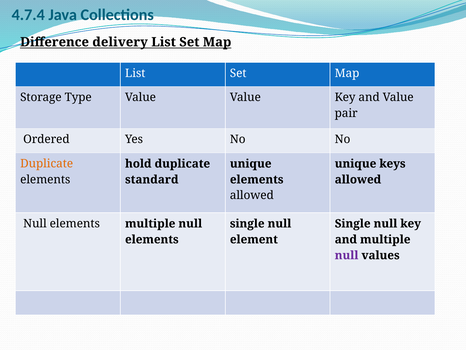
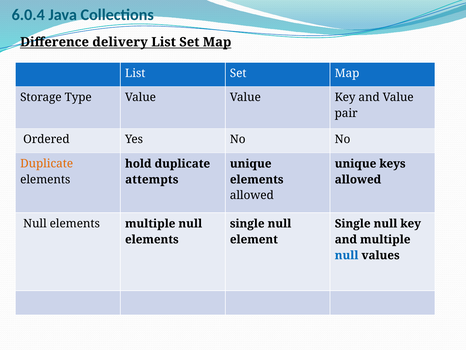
4.7.4: 4.7.4 -> 6.0.4 (28, 15)
standard: standard -> attempts (152, 179)
null colour: purple -> blue (347, 255)
